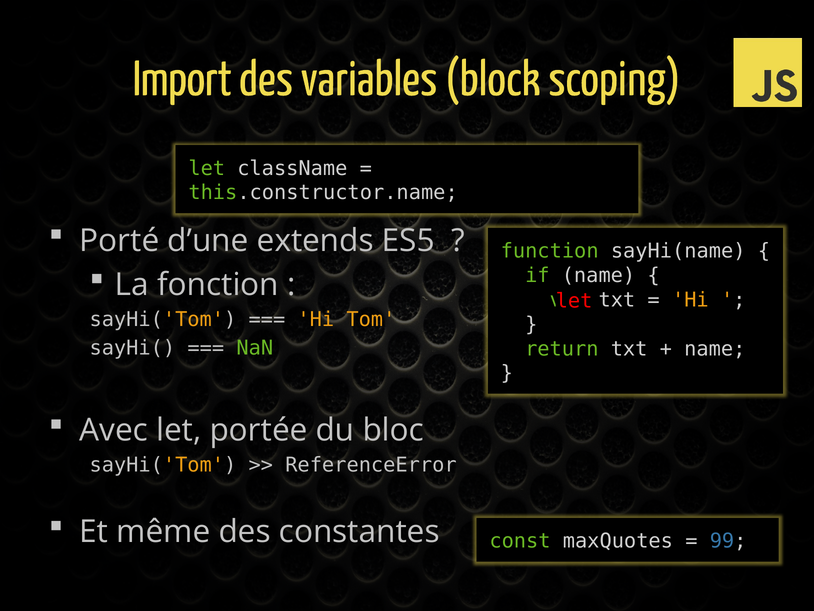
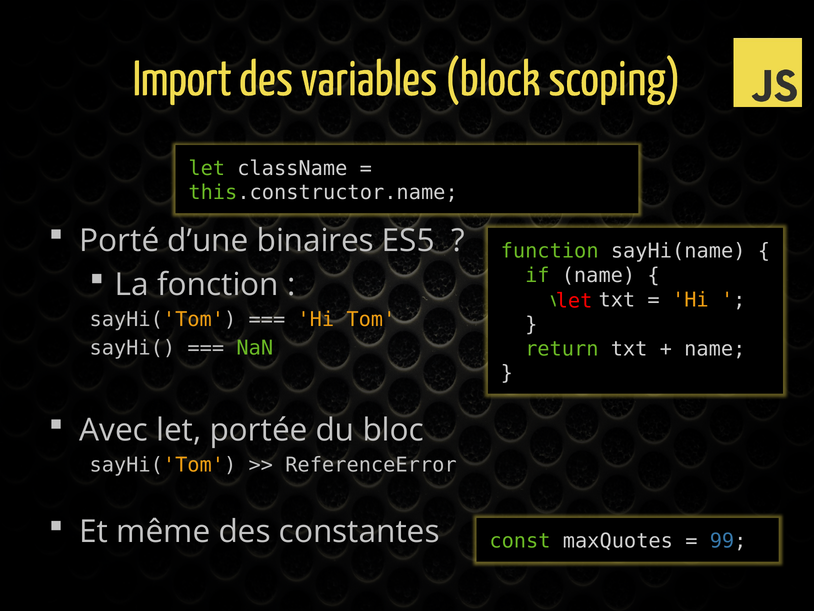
extends: extends -> binaires (315, 240)
